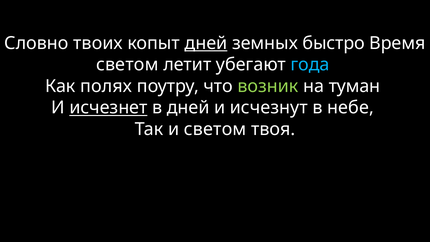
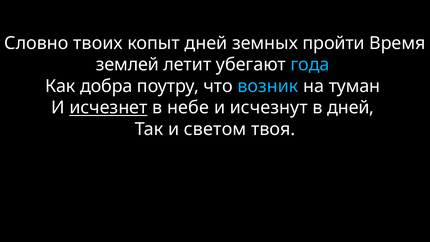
дней underline: present -> none (206, 43)
быстро: быстро -> пройти (334, 43)
светом: светом -> землей (127, 65)
полях: полях -> добра (106, 86)
возник colour: light green -> light blue (268, 86)
в дней: дней -> небе (188, 108)
в небе: небе -> дней (351, 108)
